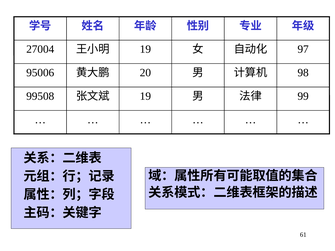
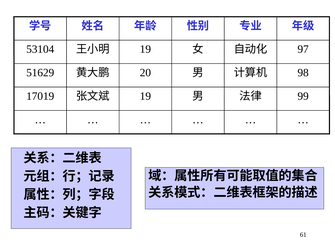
27004: 27004 -> 53104 (40, 49)
95006: 95006 -> 51629 (40, 73)
99508: 99508 -> 17019 (40, 96)
